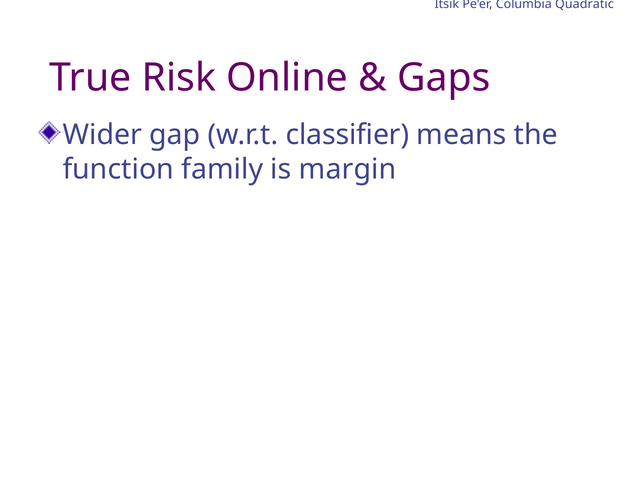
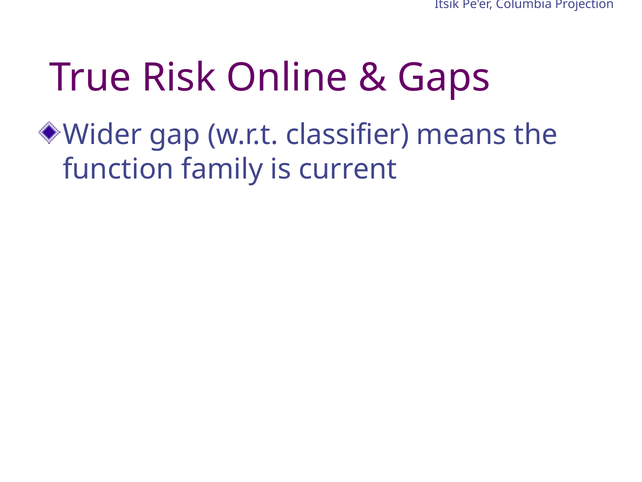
Quadratic: Quadratic -> Projection (585, 4)
margin: margin -> current (348, 169)
